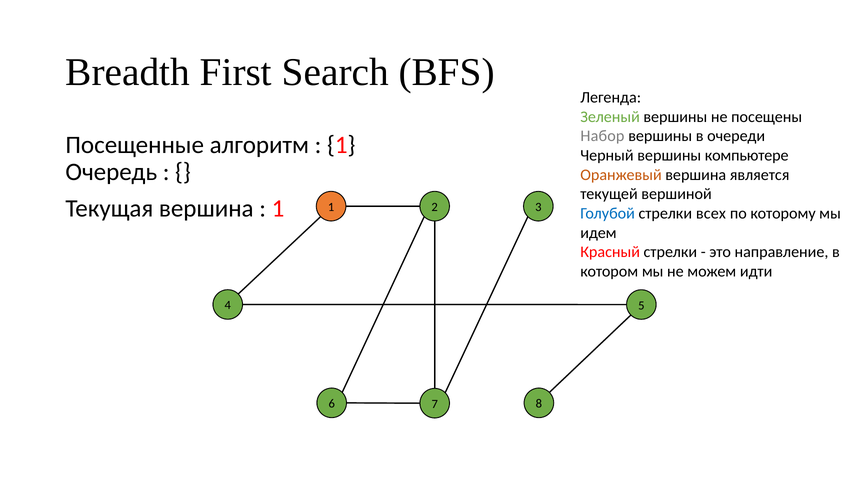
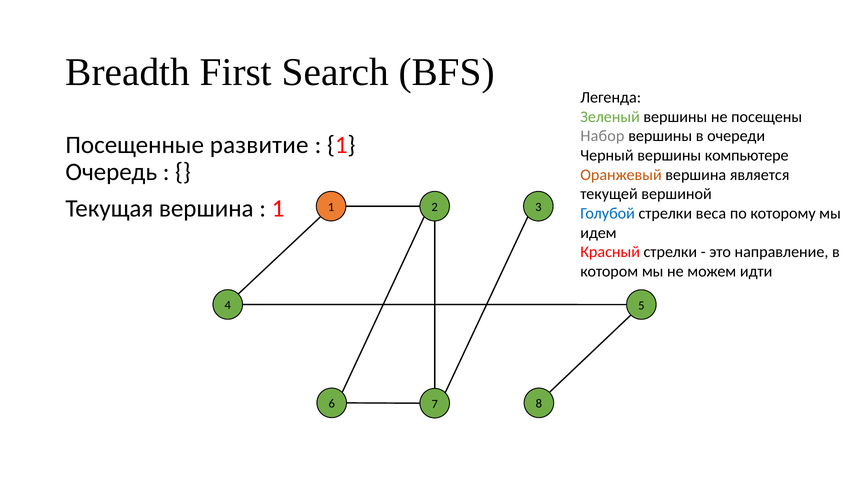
алгоритм: алгоритм -> развитие (259, 145)
всех: всех -> веса (711, 213)
